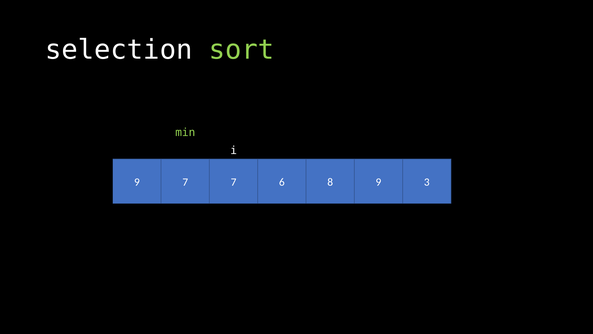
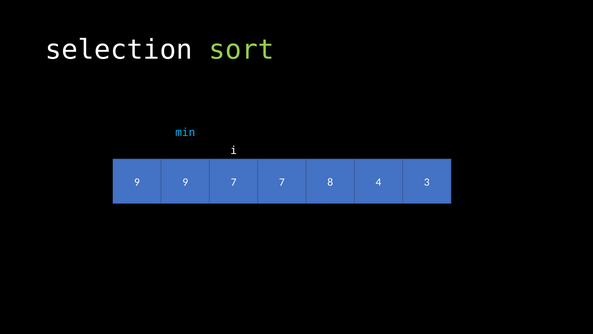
min colour: light green -> light blue (185, 132)
9 7: 7 -> 9 (185, 182)
7 6: 6 -> 7 (282, 182)
8 9: 9 -> 4 (378, 182)
